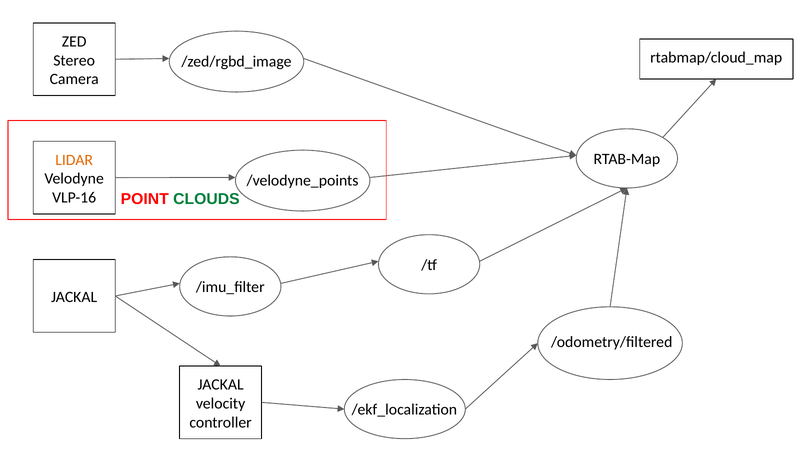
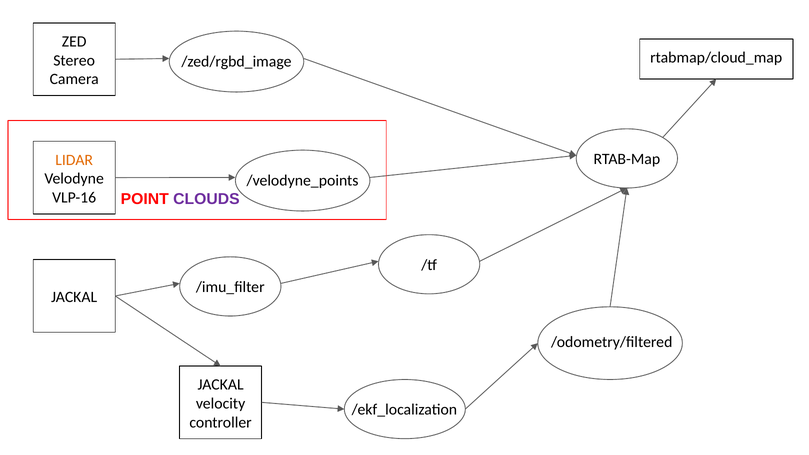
CLOUDS colour: green -> purple (206, 199)
